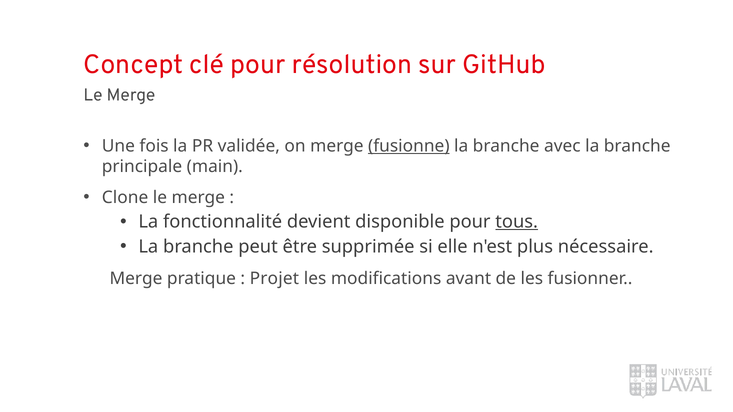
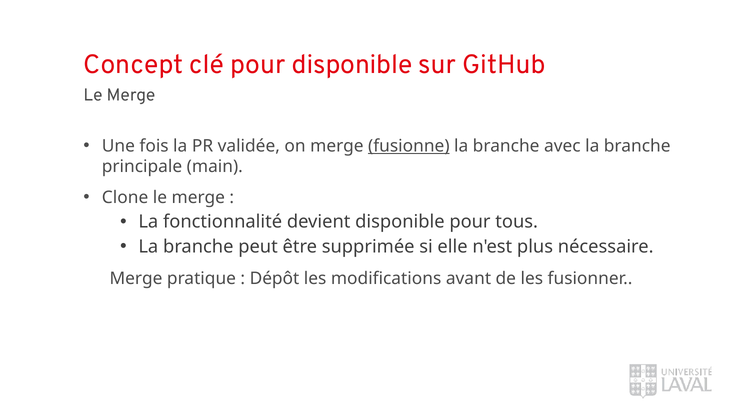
pour résolution: résolution -> disponible (352, 65)
tous underline: present -> none (517, 222)
Projet: Projet -> Dépôt (274, 279)
